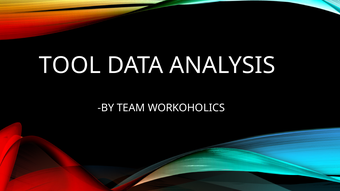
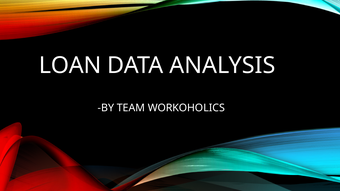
TOOL: TOOL -> LOAN (70, 65)
